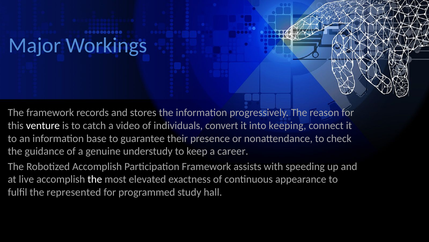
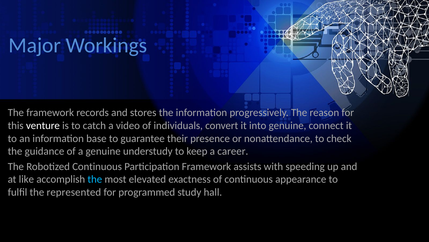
into keeping: keeping -> genuine (287, 125)
Robotized Accomplish: Accomplish -> Continuous (97, 166)
live: live -> like (26, 179)
the colour: white -> light blue (95, 179)
